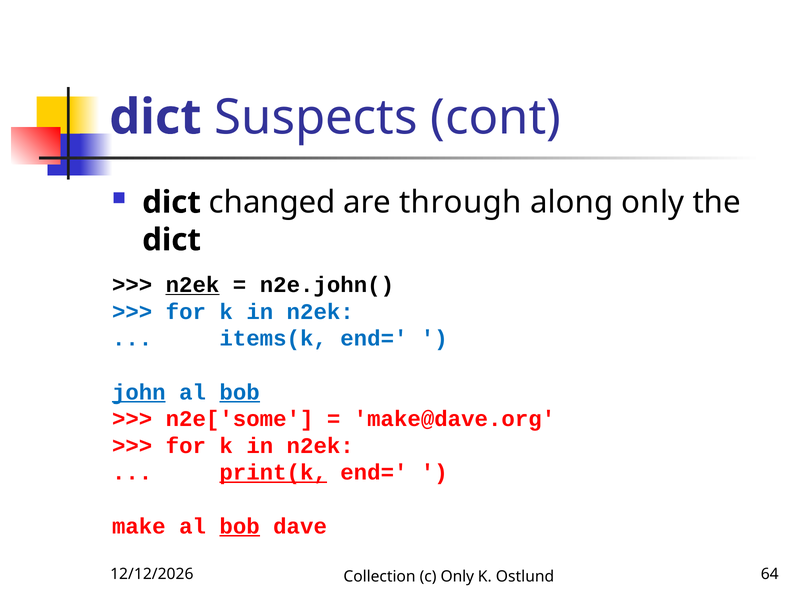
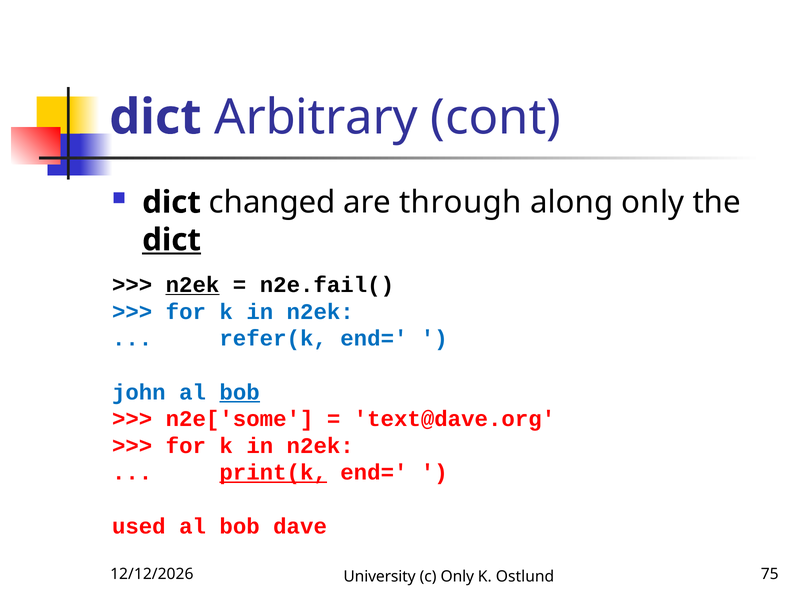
Suspects: Suspects -> Arbitrary (316, 117)
dict underline: none -> present (172, 240)
n2e.john(: n2e.john( -> n2e.fail( (327, 285)
items(k: items(k -> refer(k (273, 339)
john underline: present -> none (139, 392)
make@dave.org: make@dave.org -> text@dave.org (454, 419)
make: make -> used (139, 526)
bob underline: present -> none (240, 526)
Collection: Collection -> University (380, 577)
64: 64 -> 75 (770, 574)
